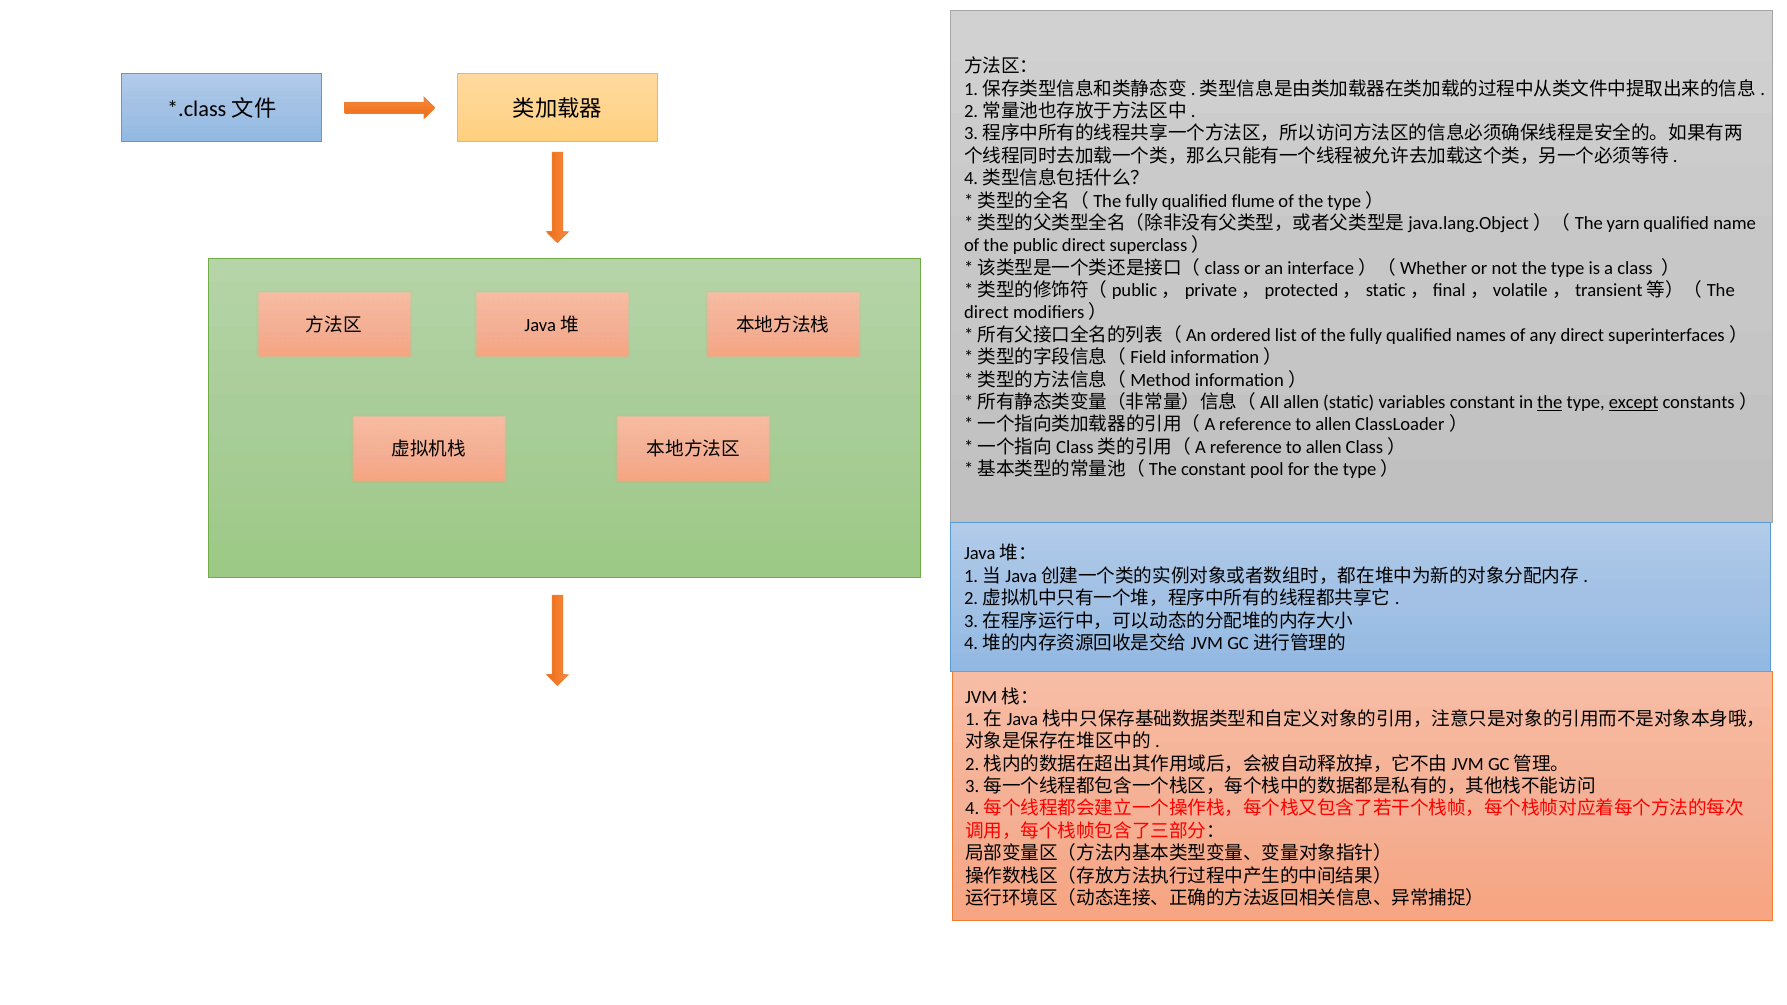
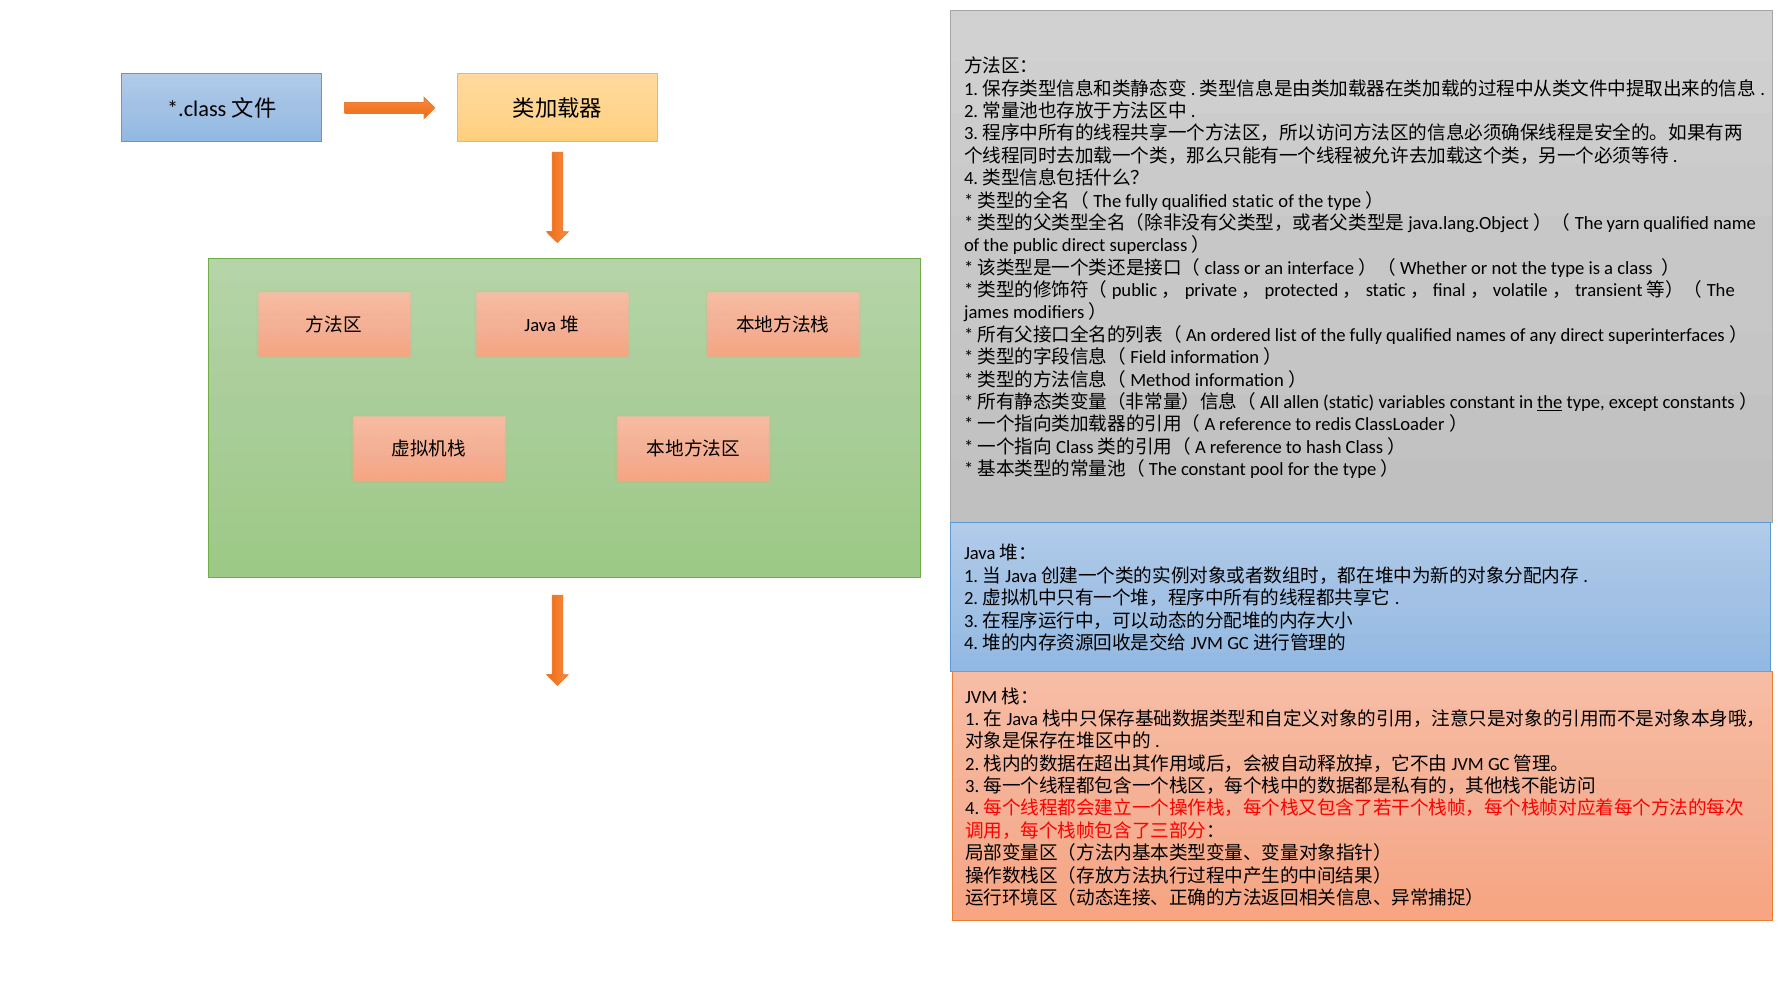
qualified flume: flume -> static (1253, 201)
direct: direct -> james (986, 313)
except underline: present -> none (1634, 402)
allen: allen -> redis (1333, 425)
allen: allen -> hash (1324, 447)
